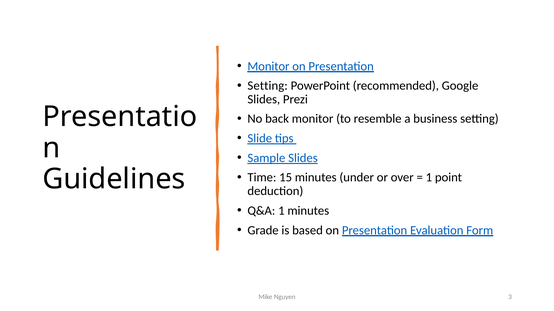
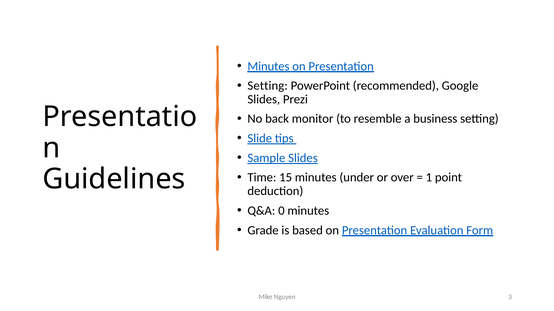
Monitor: Monitor -> Minutes (268, 66)
Q&A 1: 1 -> 0 (281, 211)
